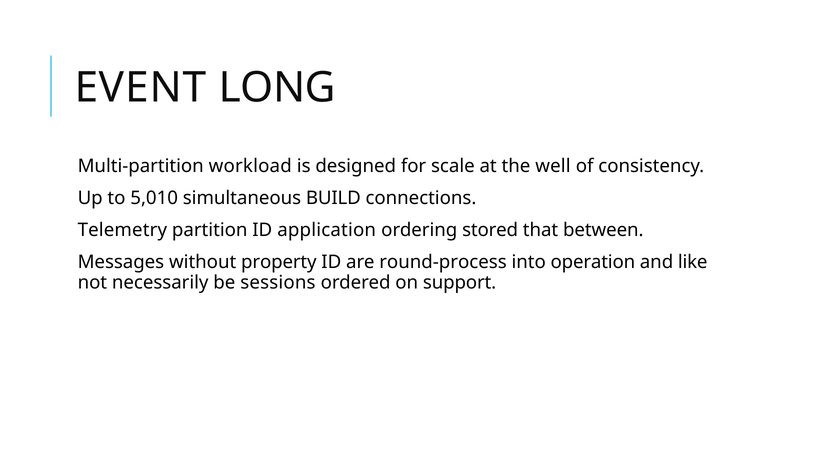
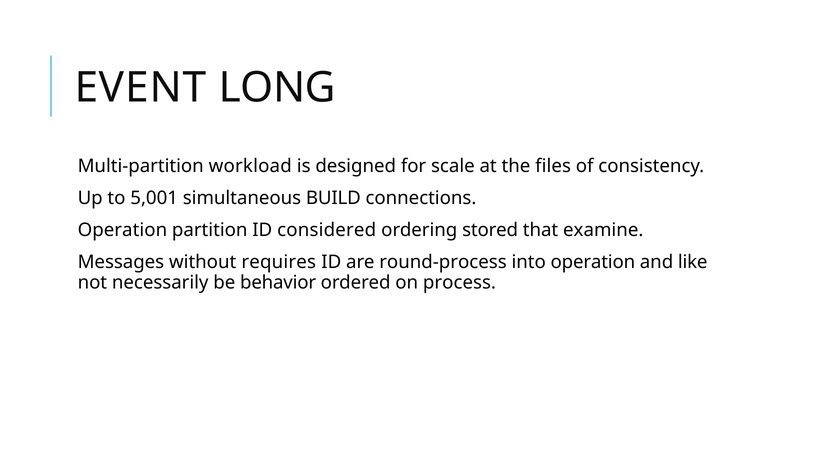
well: well -> files (553, 166)
5,010: 5,010 -> 5,001 (154, 198)
Telemetry: Telemetry -> Operation (122, 230)
application: application -> considered (327, 230)
between: between -> examine (603, 230)
property: property -> requires (279, 262)
sessions: sessions -> behavior (278, 282)
support: support -> process (459, 282)
